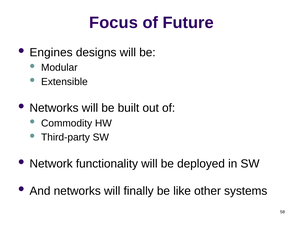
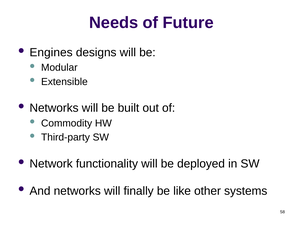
Focus: Focus -> Needs (114, 23)
